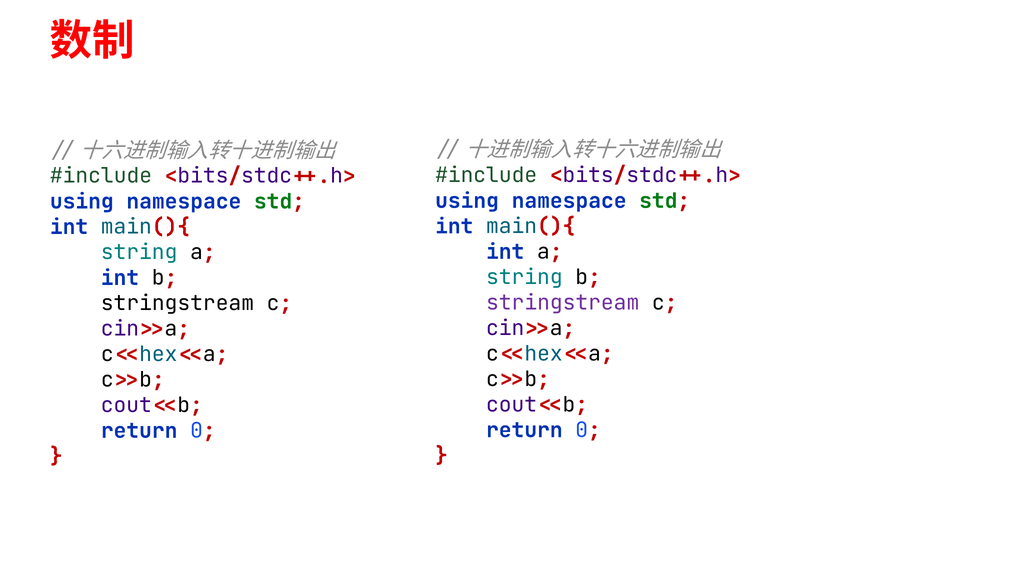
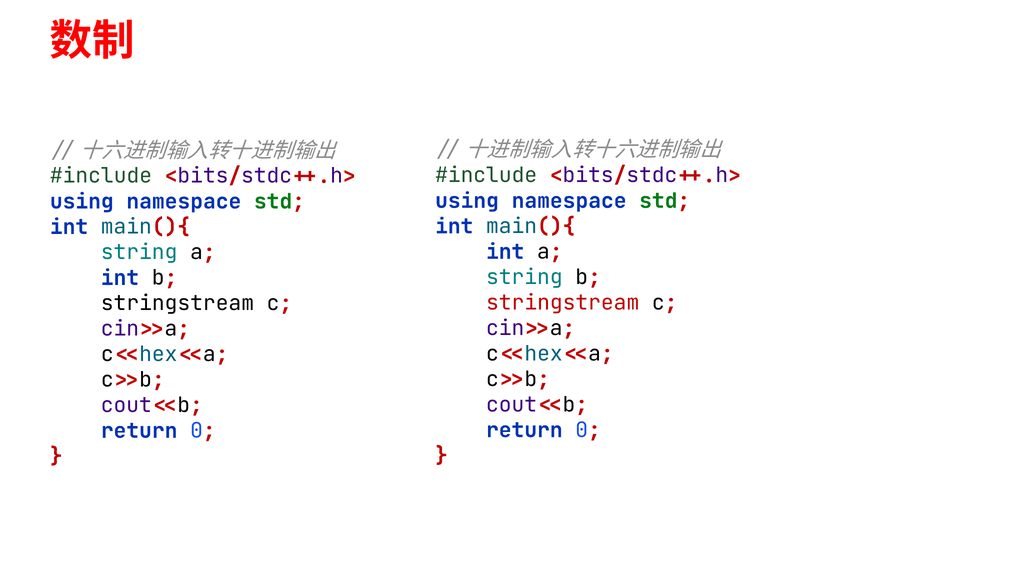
stringstream colour: purple -> red (563, 303)
